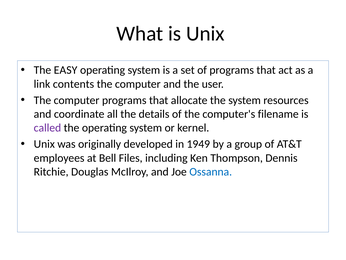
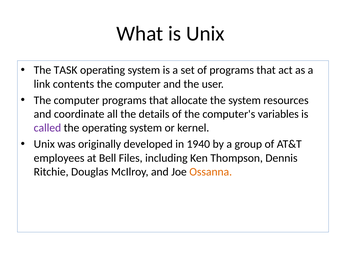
EASY: EASY -> TASK (66, 70)
filename: filename -> variables (278, 114)
1949: 1949 -> 1940 (198, 144)
Ossanna colour: blue -> orange (211, 171)
